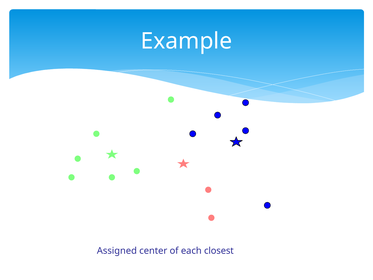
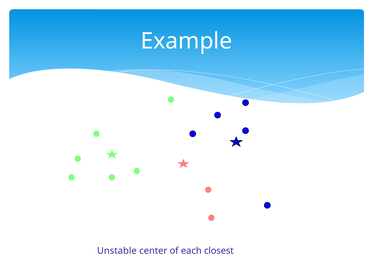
Assigned: Assigned -> Unstable (117, 251)
